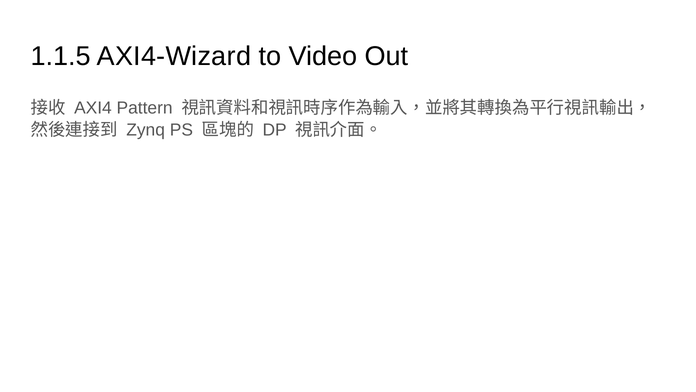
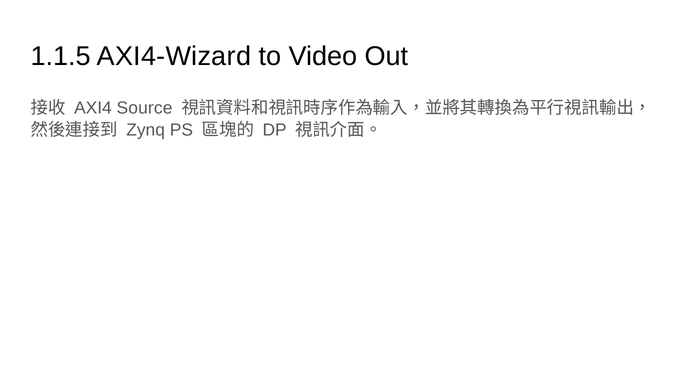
Pattern: Pattern -> Source (145, 108)
